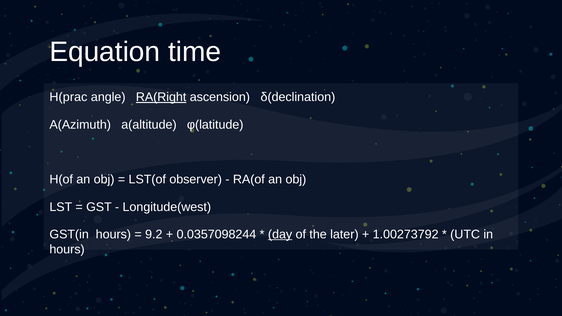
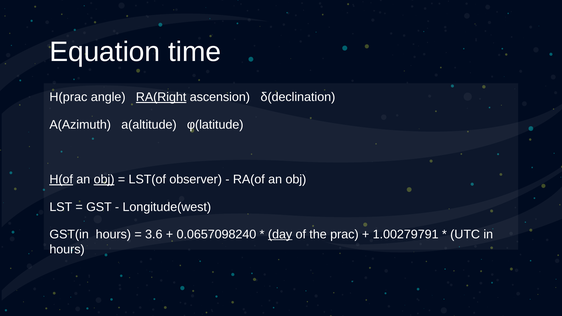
H(of underline: none -> present (61, 180)
obj underline: none -> present (104, 180)
9.2: 9.2 -> 3.6 (154, 234)
0.0357098244: 0.0357098244 -> 0.0657098240 (216, 234)
later: later -> prac (344, 234)
1.00273792: 1.00273792 -> 1.00279791 (406, 234)
